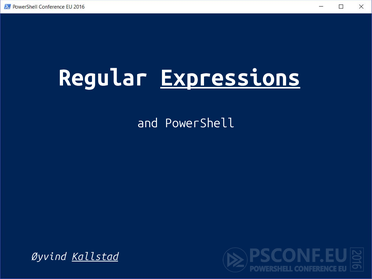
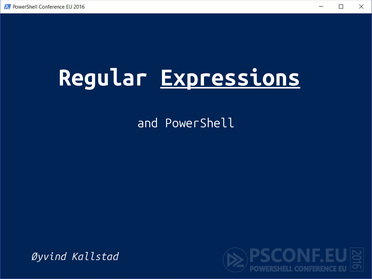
Kallstad underline: present -> none (95, 257)
